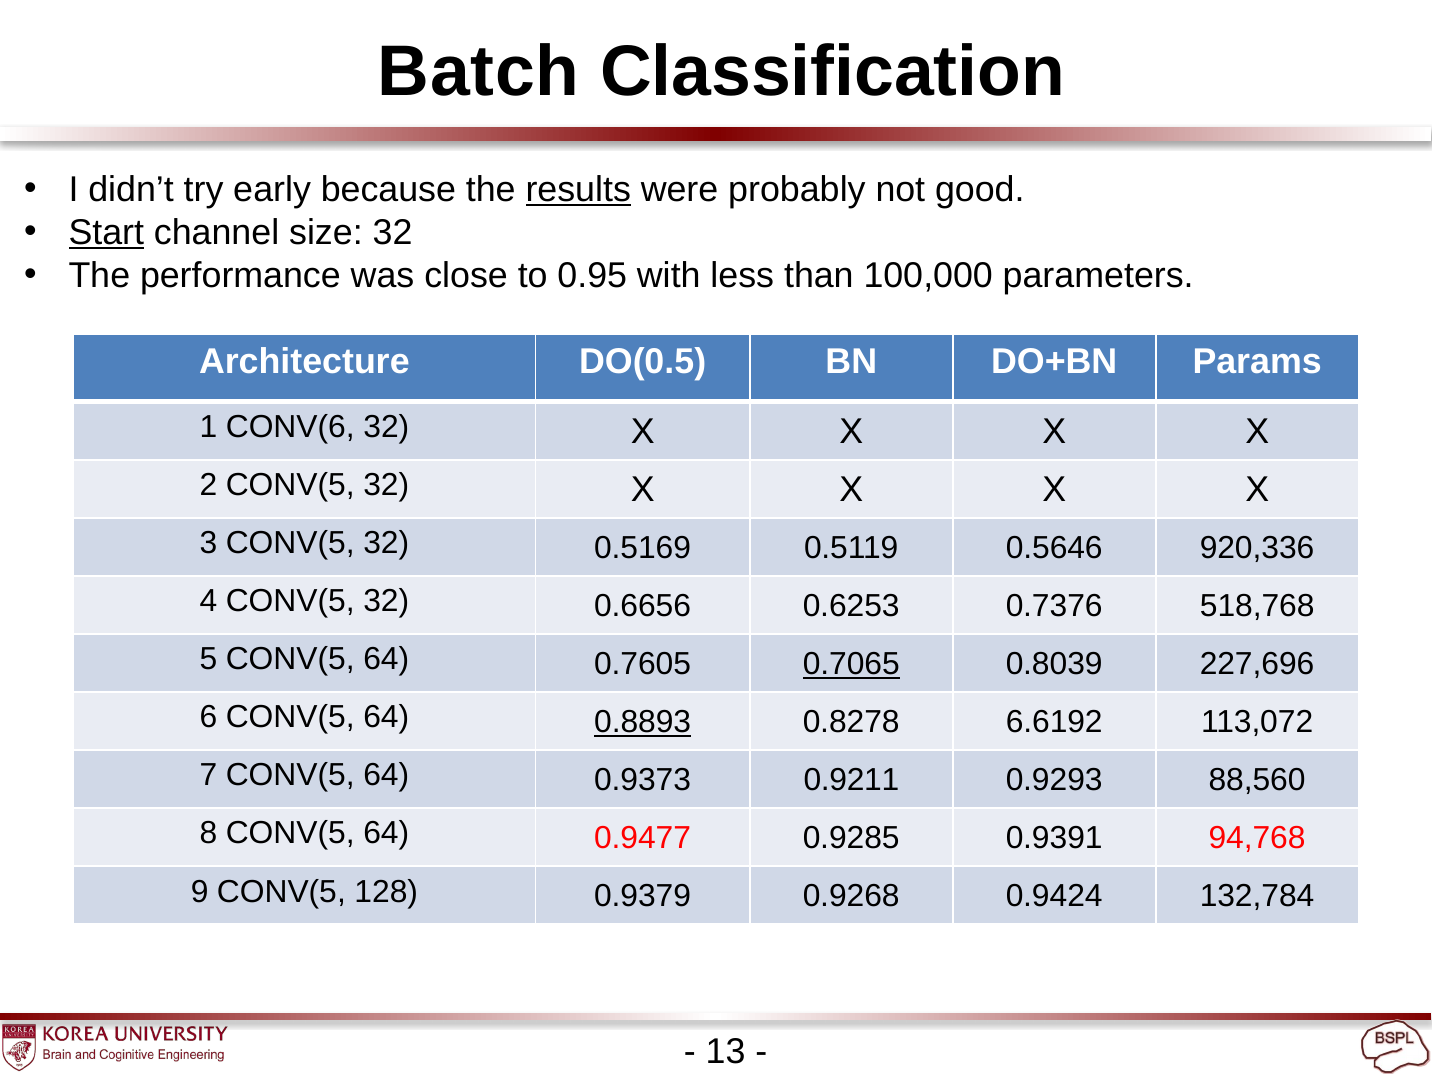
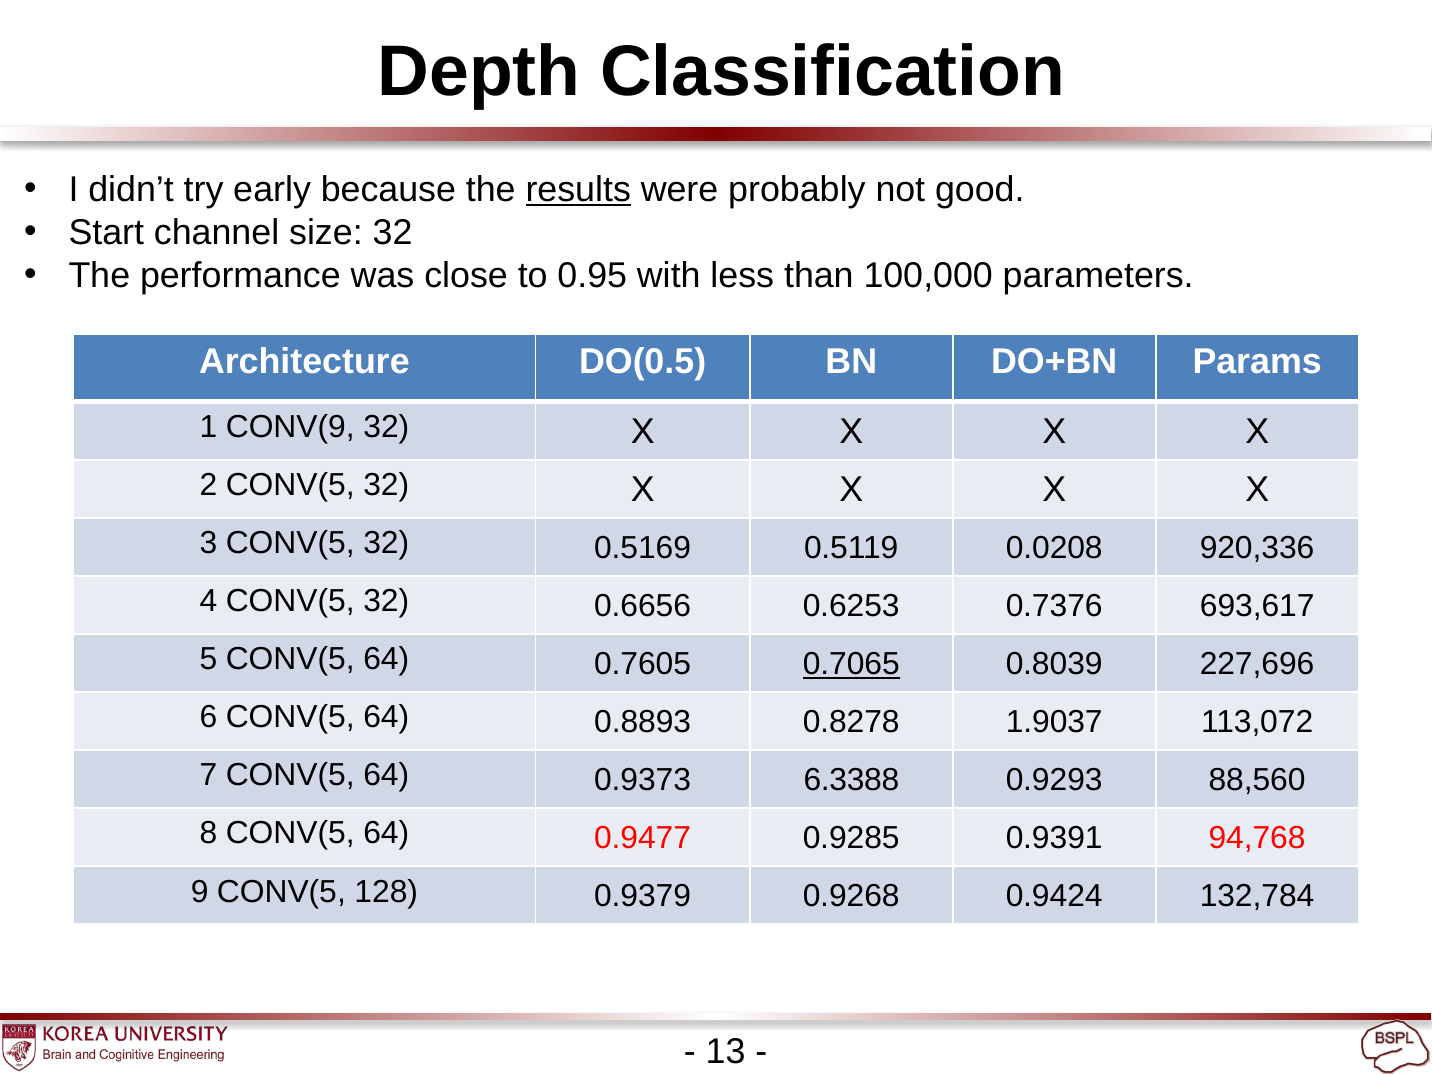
Batch: Batch -> Depth (479, 72)
Start underline: present -> none (106, 233)
CONV(6: CONV(6 -> CONV(9 (290, 427)
0.5646: 0.5646 -> 0.0208 (1054, 548)
518,768: 518,768 -> 693,617 (1257, 606)
0.8893 underline: present -> none (643, 722)
6.6192: 6.6192 -> 1.9037 (1054, 722)
0.9211: 0.9211 -> 6.3388 (851, 780)
